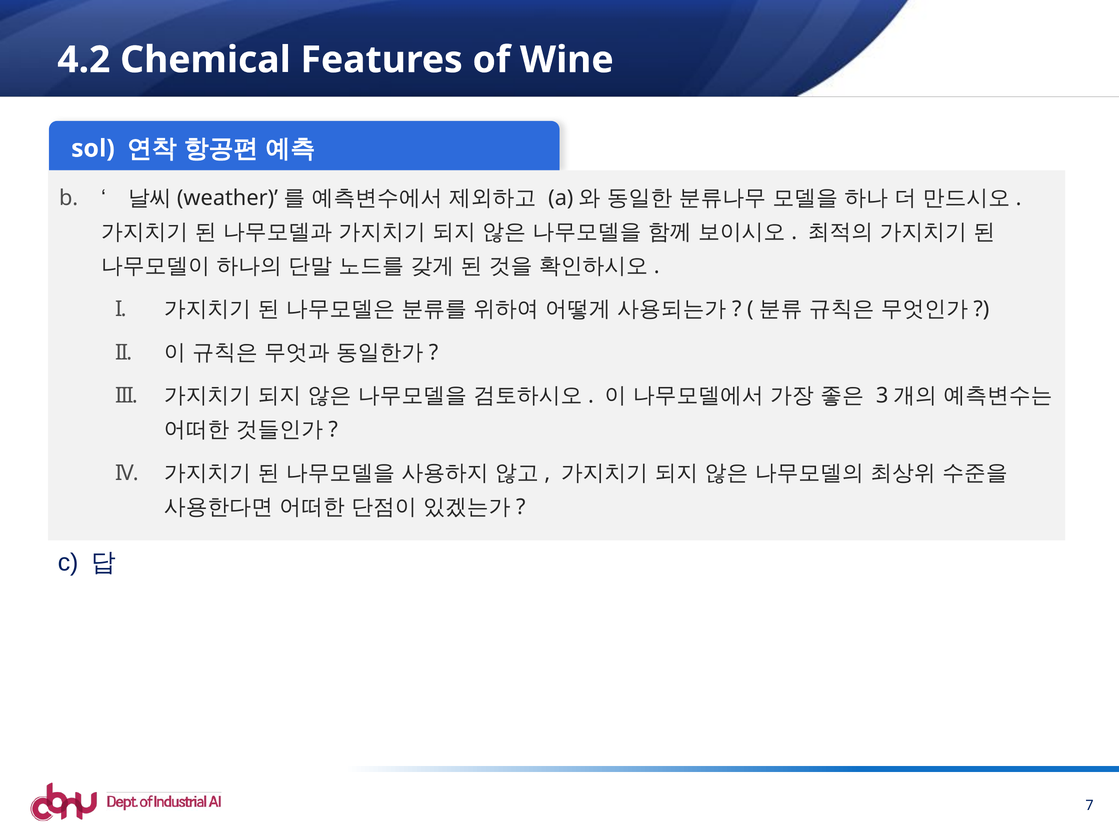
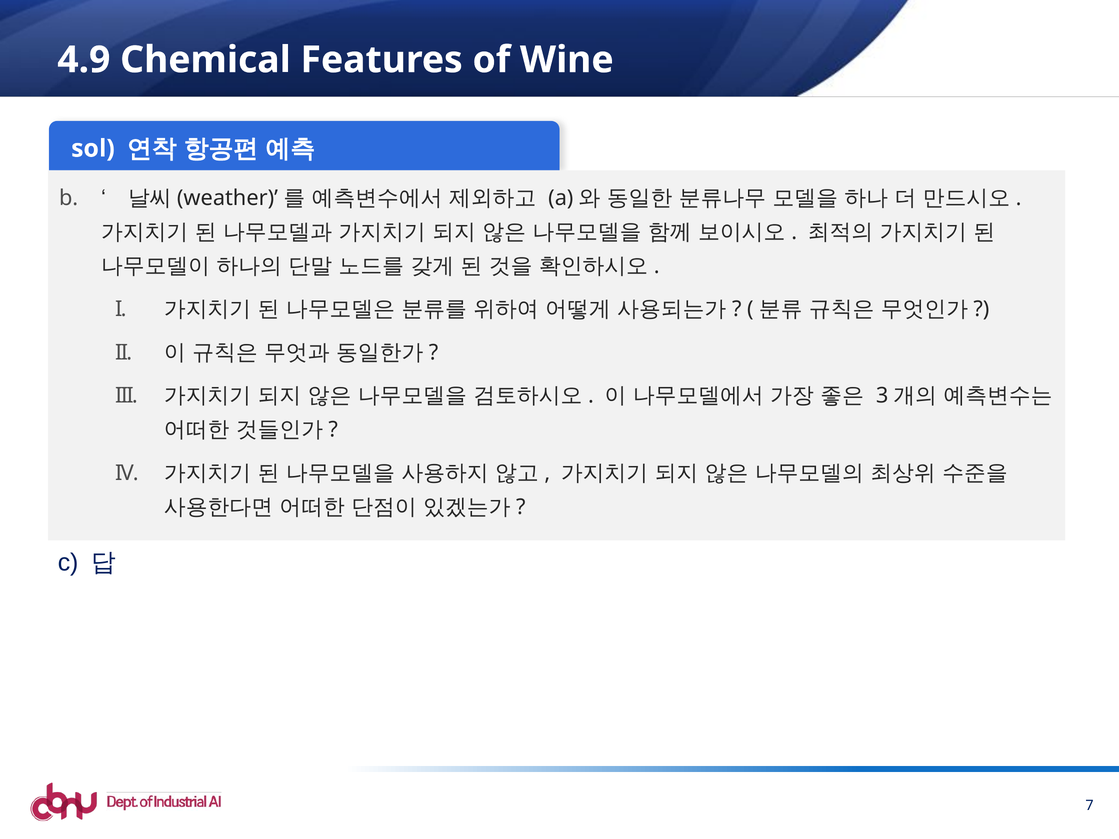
4.2: 4.2 -> 4.9 (84, 60)
